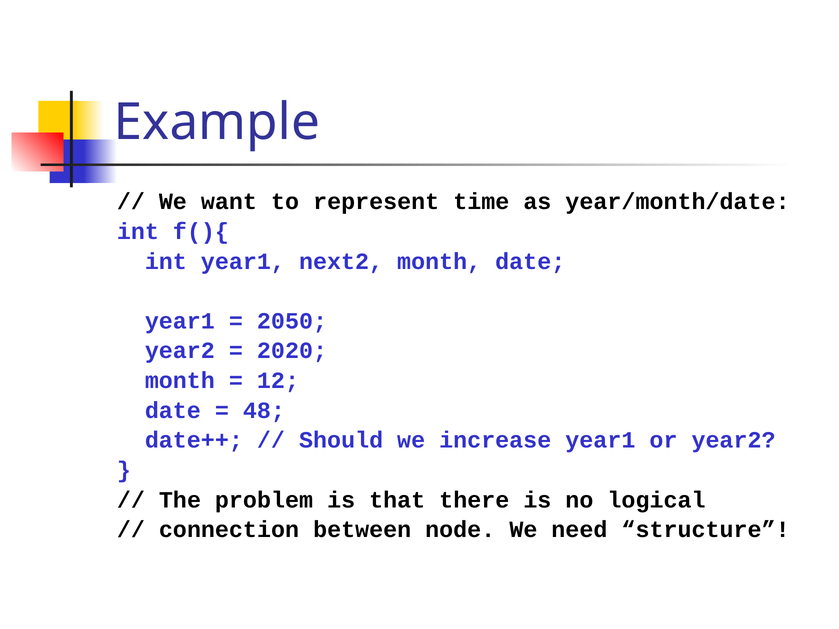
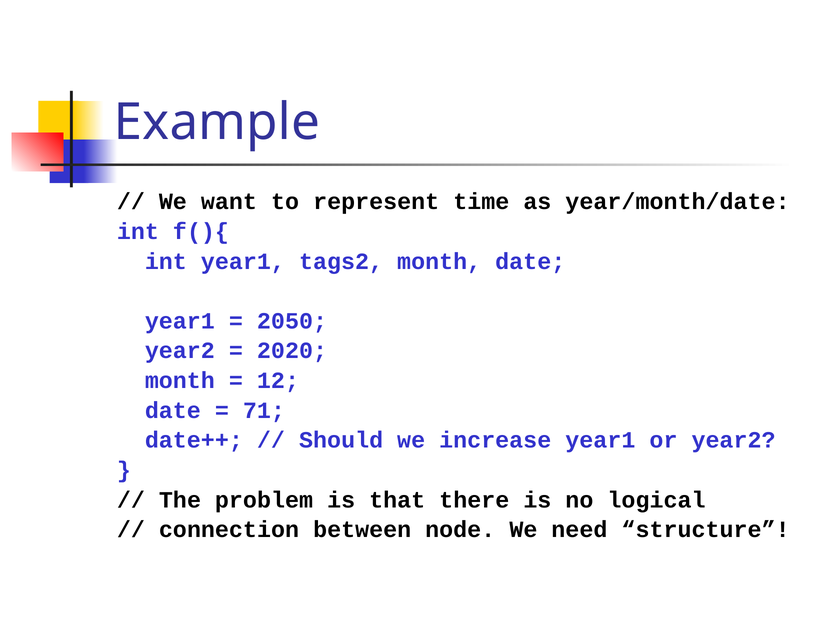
next2: next2 -> tags2 (341, 261)
48: 48 -> 71 (264, 411)
